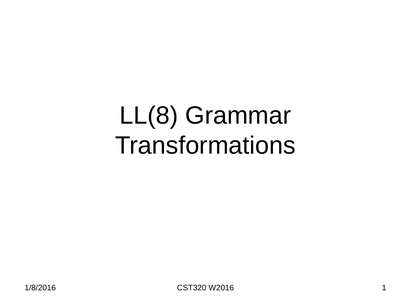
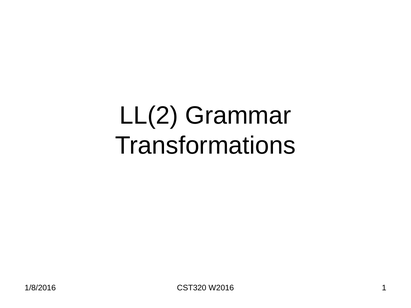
LL(8: LL(8 -> LL(2 (149, 115)
